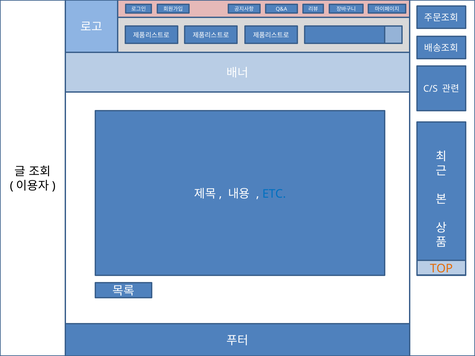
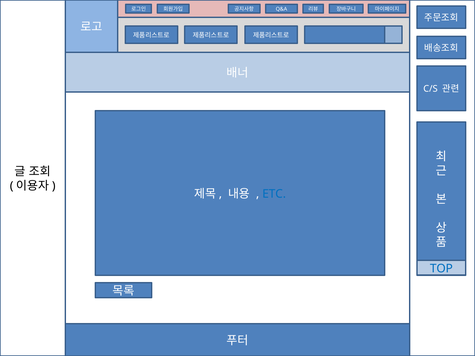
TOP colour: orange -> blue (441, 269)
